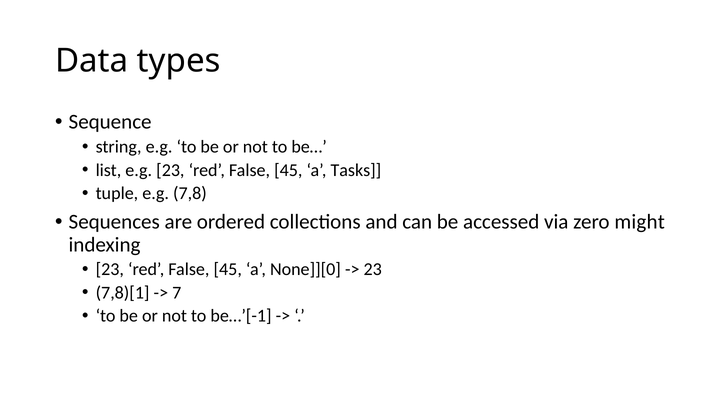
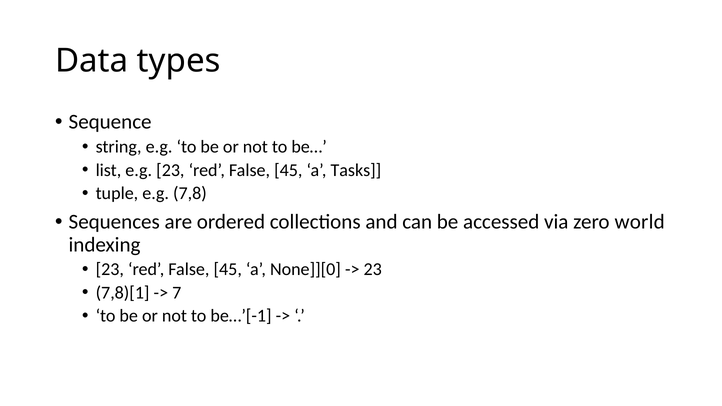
might: might -> world (640, 222)
